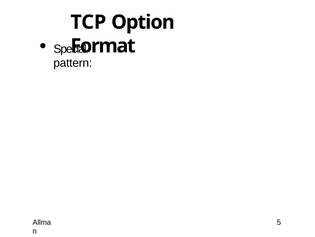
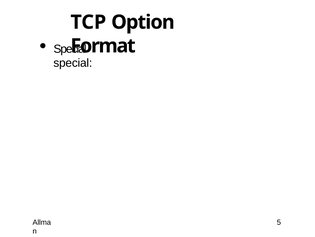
pattern: pattern -> special (73, 63)
